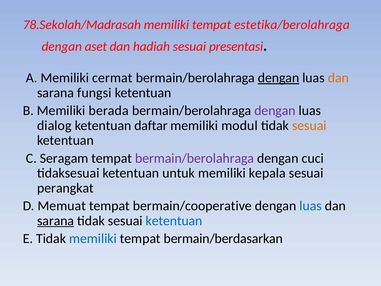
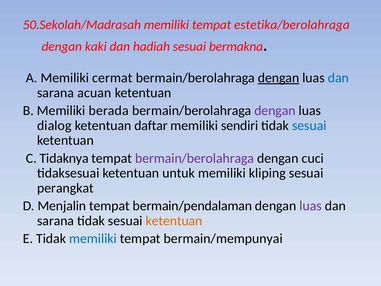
78.Sekolah/Madrasah: 78.Sekolah/Madrasah -> 50.Sekolah/Madrasah (82, 25)
aset: aset -> kaki (96, 46)
presentasi: presentasi -> bermakna (236, 46)
dan colour: orange -> blue (338, 78)
fungsi: fungsi -> acuan (94, 93)
modul: modul -> sendiri (240, 125)
sesuai colour: orange -> blue (309, 125)
Seragam: Seragam -> Tidaknya (64, 158)
kepala: kepala -> kliping (267, 173)
Memuat: Memuat -> Menjalin (62, 206)
bermain/cooperative: bermain/cooperative -> bermain/pendalaman (192, 206)
luas colour: blue -> purple (311, 206)
sarana underline: present -> none (56, 221)
ketentuan colour: blue -> orange (174, 221)
bermain/berdasarkan: bermain/berdasarkan -> bermain/mempunyai (223, 238)
